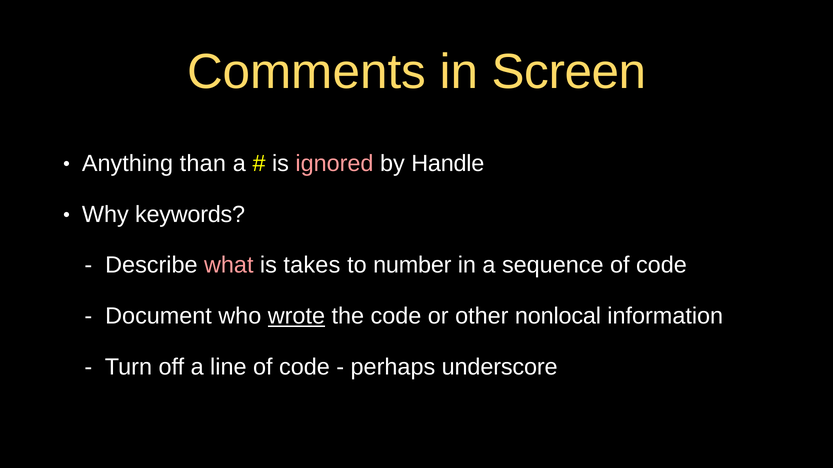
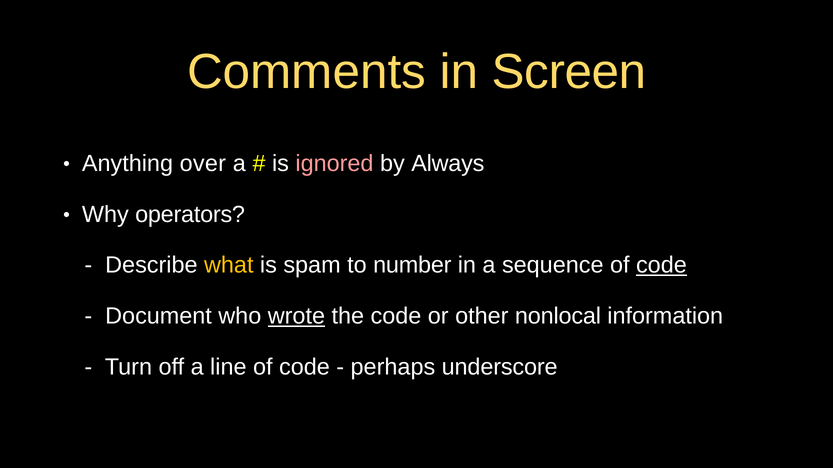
than: than -> over (203, 164)
Handle: Handle -> Always (448, 164)
keywords: keywords -> operators (190, 215)
what colour: pink -> yellow (229, 266)
takes: takes -> spam (312, 266)
code underline: none -> present (661, 266)
